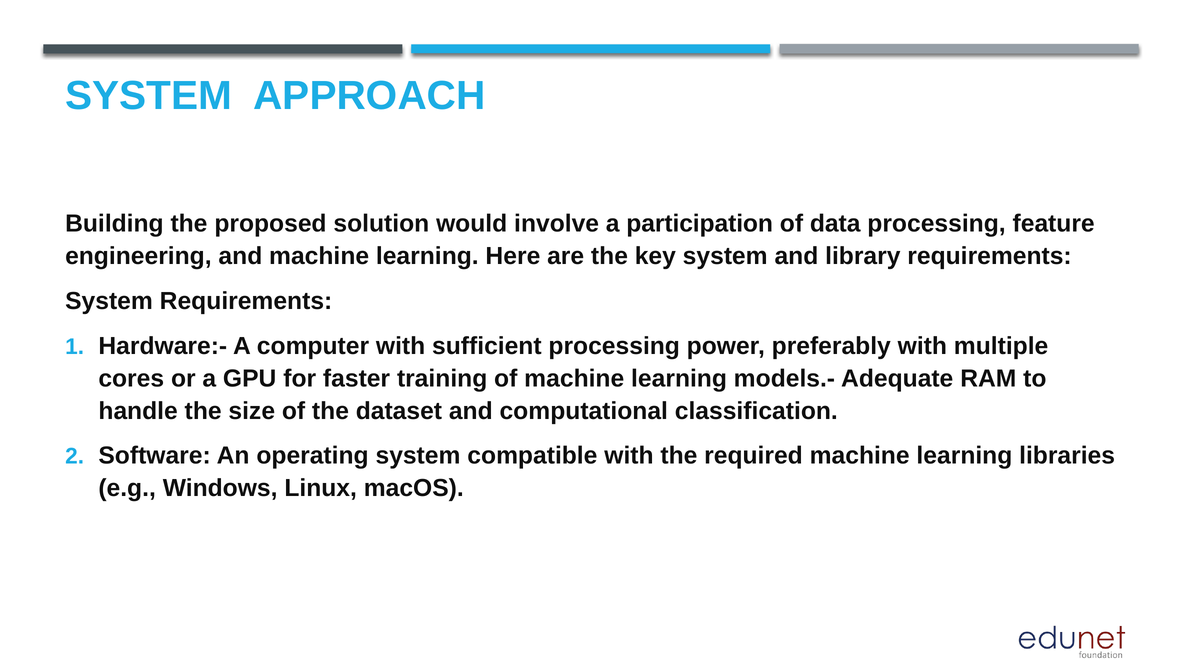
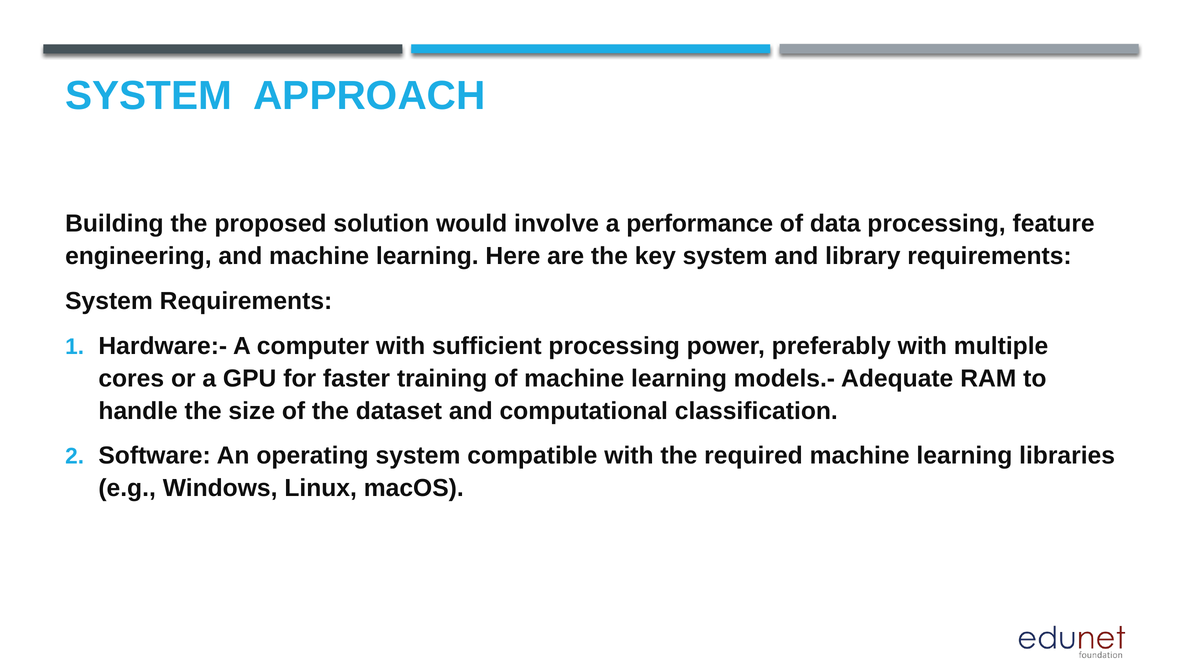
participation: participation -> performance (700, 224)
